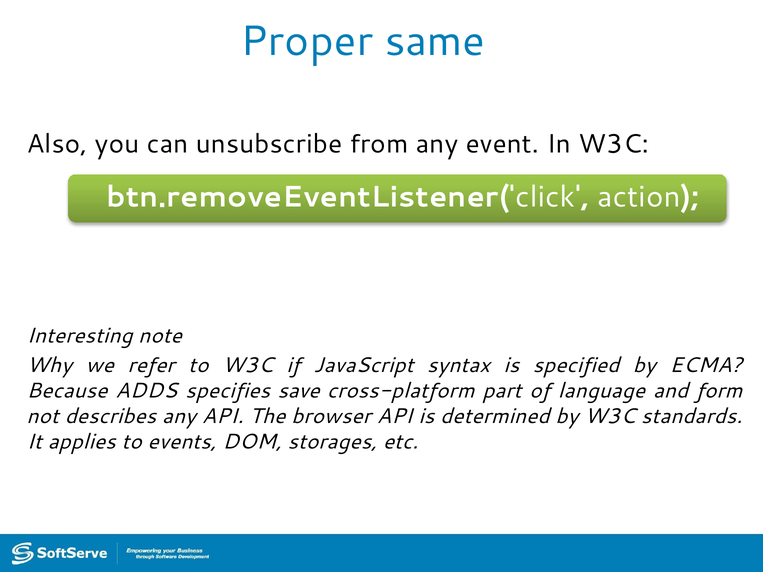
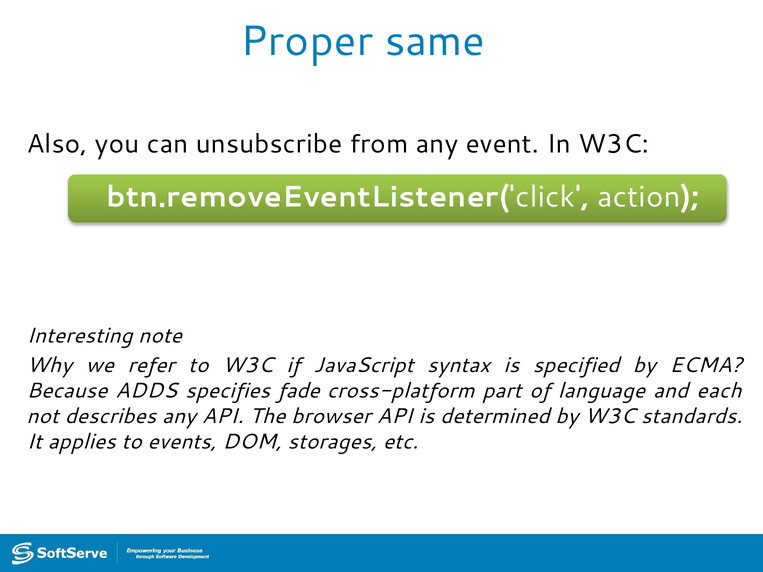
save: save -> fade (299, 391)
form: form -> each (719, 391)
